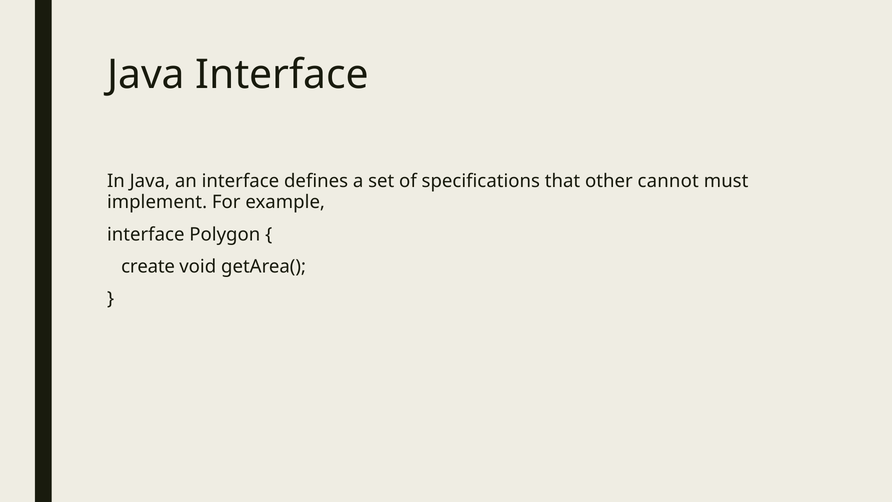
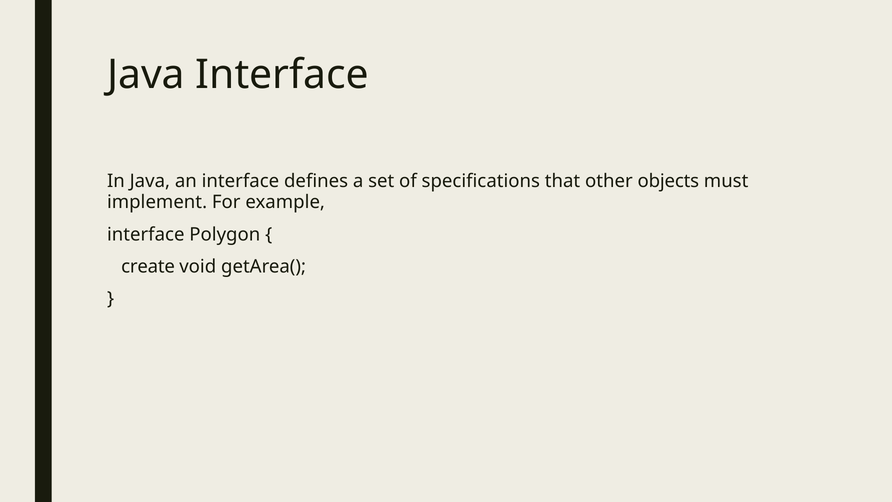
cannot: cannot -> objects (668, 181)
